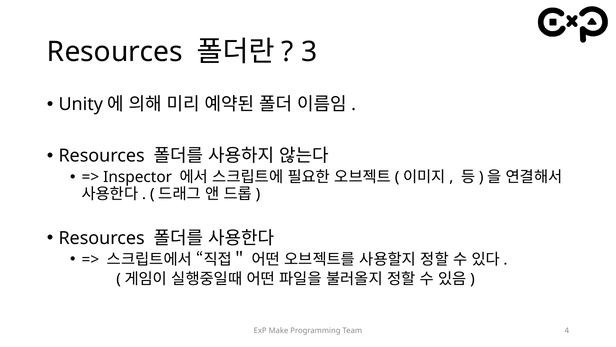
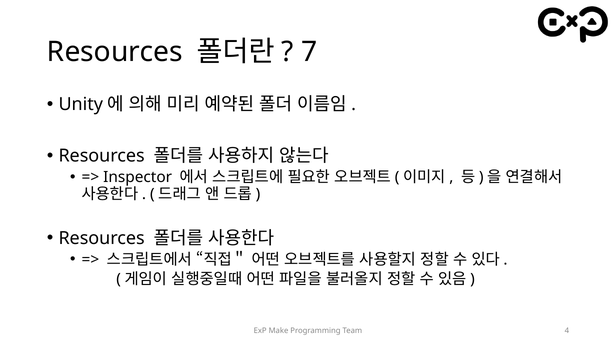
3: 3 -> 7 (309, 52)
